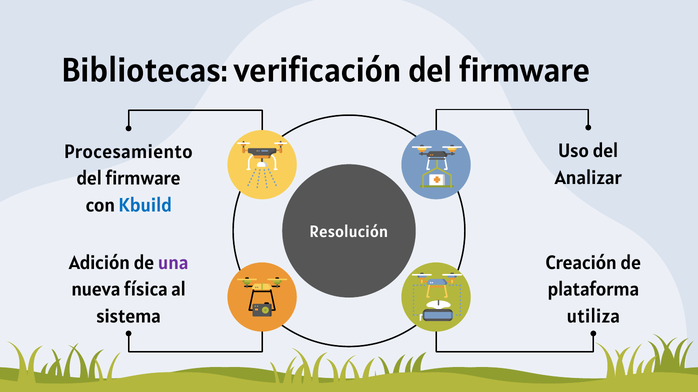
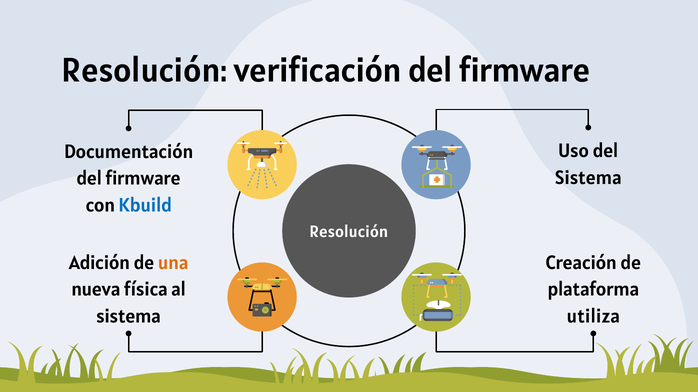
Bibliotecas: Bibliotecas -> Resolución (145, 71)
Procesamiento: Procesamiento -> Documentación (129, 152)
Analizar: Analizar -> Sistema (588, 178)
una colour: purple -> orange (173, 263)
